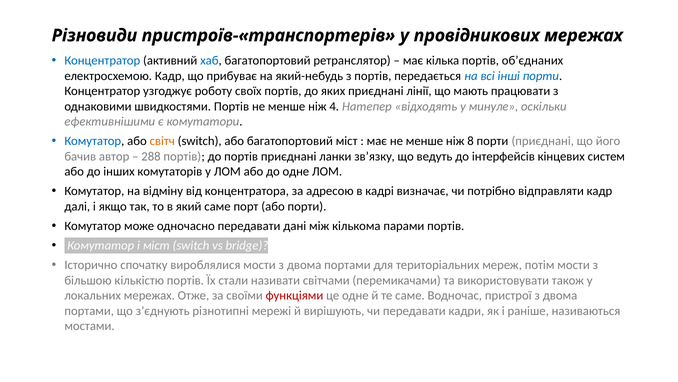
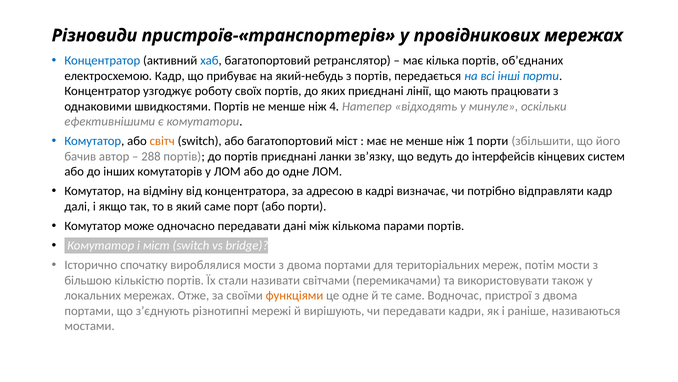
8: 8 -> 1 (470, 141)
порти приєднані: приєднані -> збільшити (543, 141)
функціями colour: red -> orange (294, 295)
